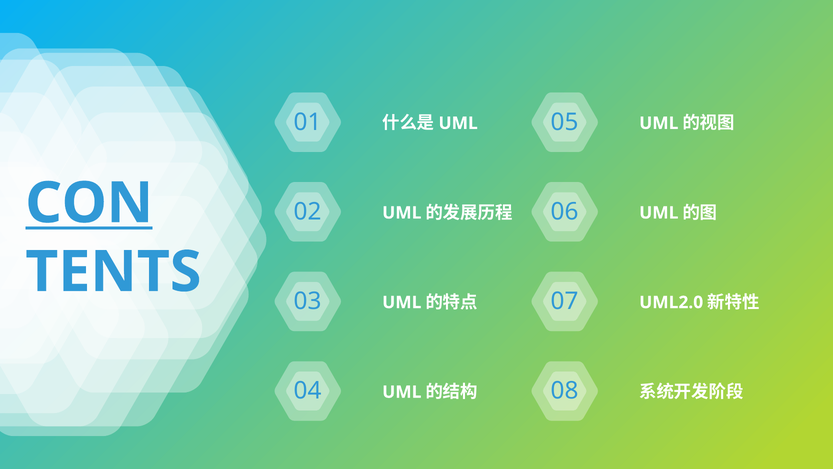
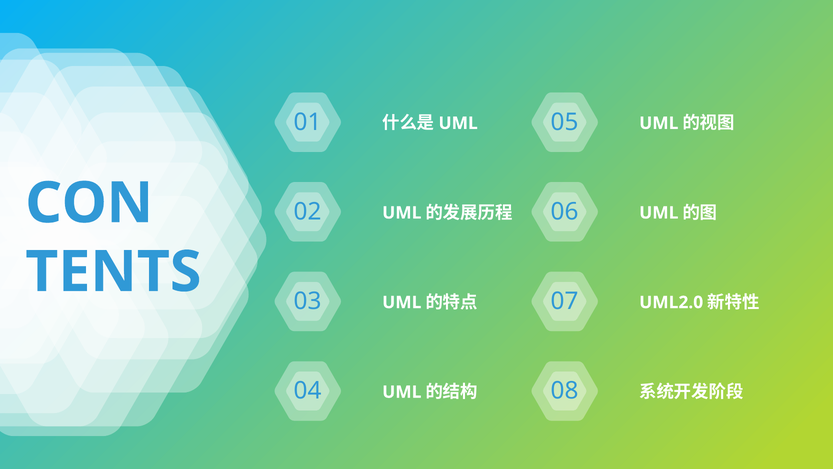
CON underline: present -> none (89, 203)
